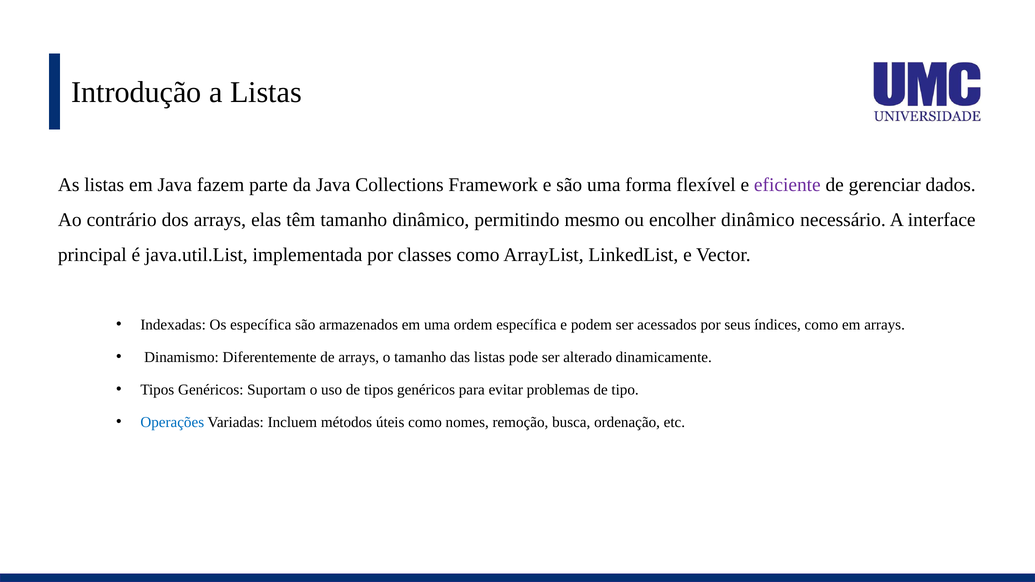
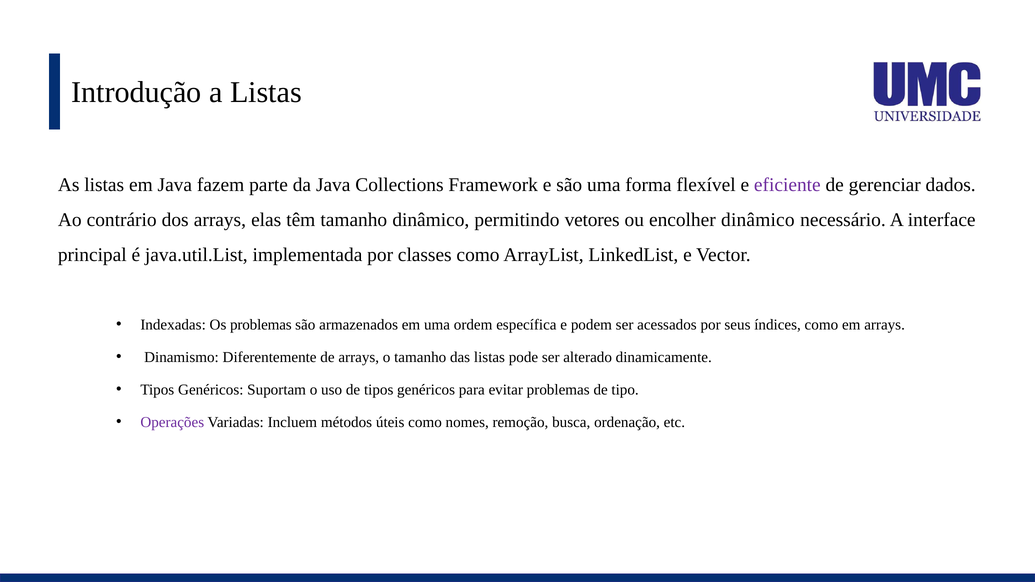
mesmo: mesmo -> vetores (592, 220)
Os específica: específica -> problemas (261, 325)
Operações colour: blue -> purple (172, 422)
